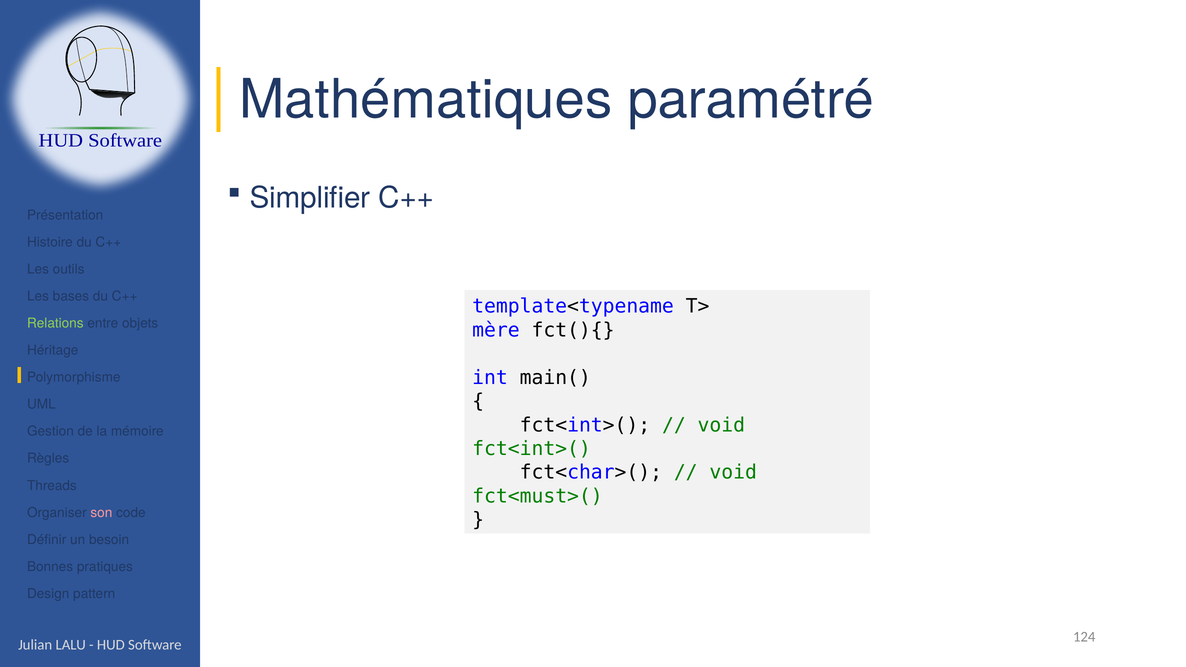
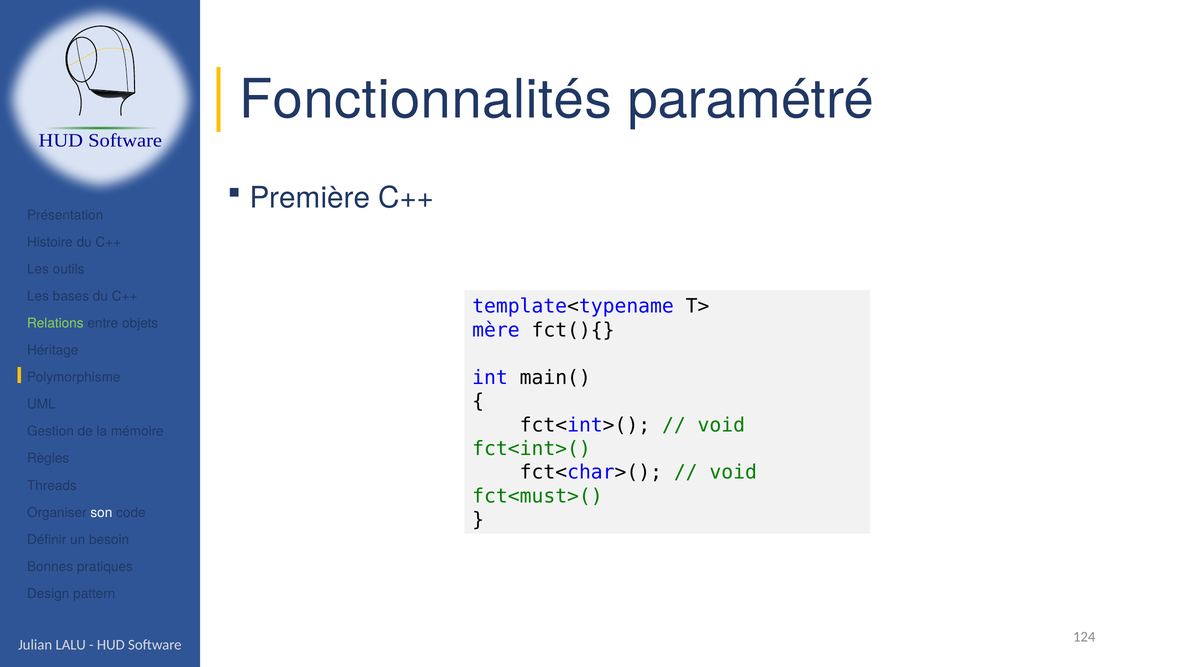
Mathématiques: Mathématiques -> Fonctionnalités (425, 100)
Simplifier: Simplifier -> Première (310, 198)
son colour: pink -> white (101, 513)
